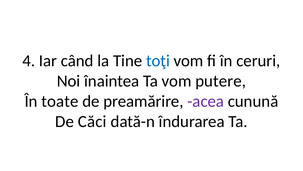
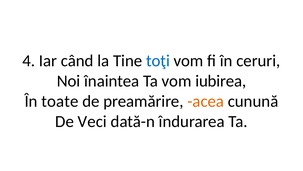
putere: putere -> iubirea (221, 81)
acea colour: purple -> orange (206, 101)
Căci: Căci -> Veci (92, 121)
